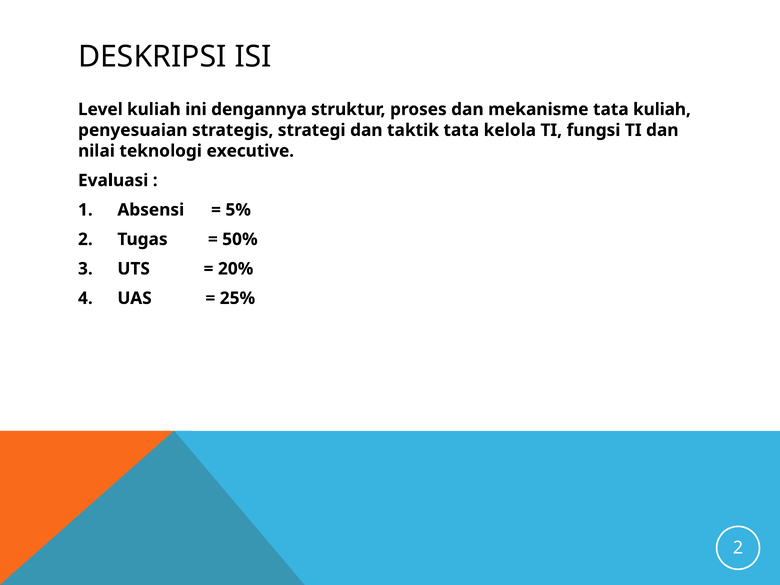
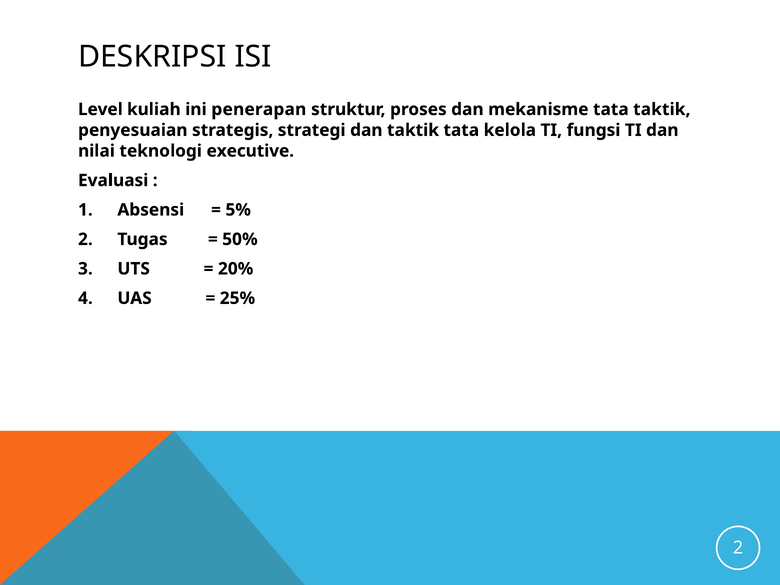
dengannya: dengannya -> penerapan (259, 109)
tata kuliah: kuliah -> taktik (662, 109)
